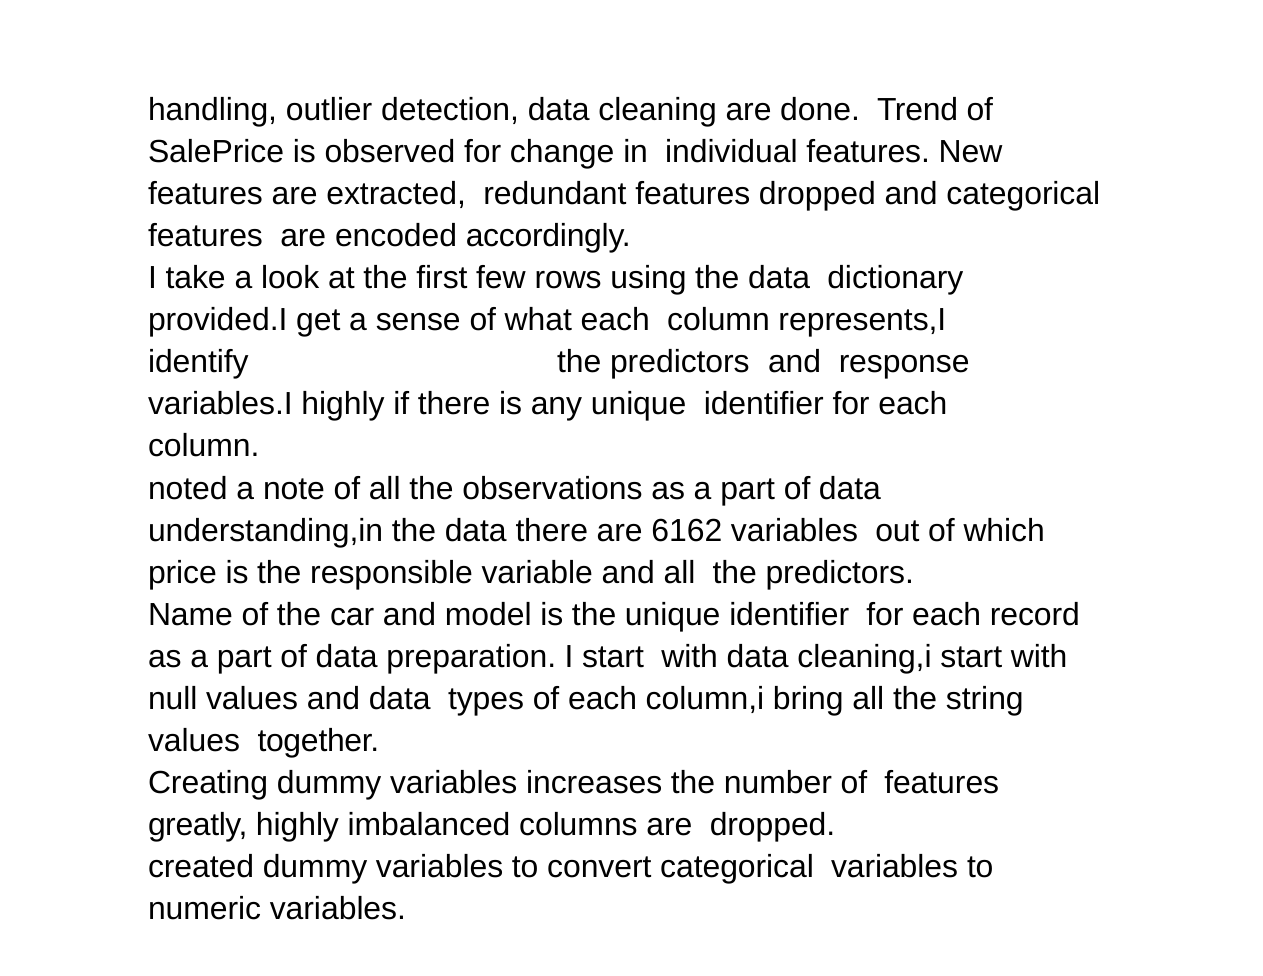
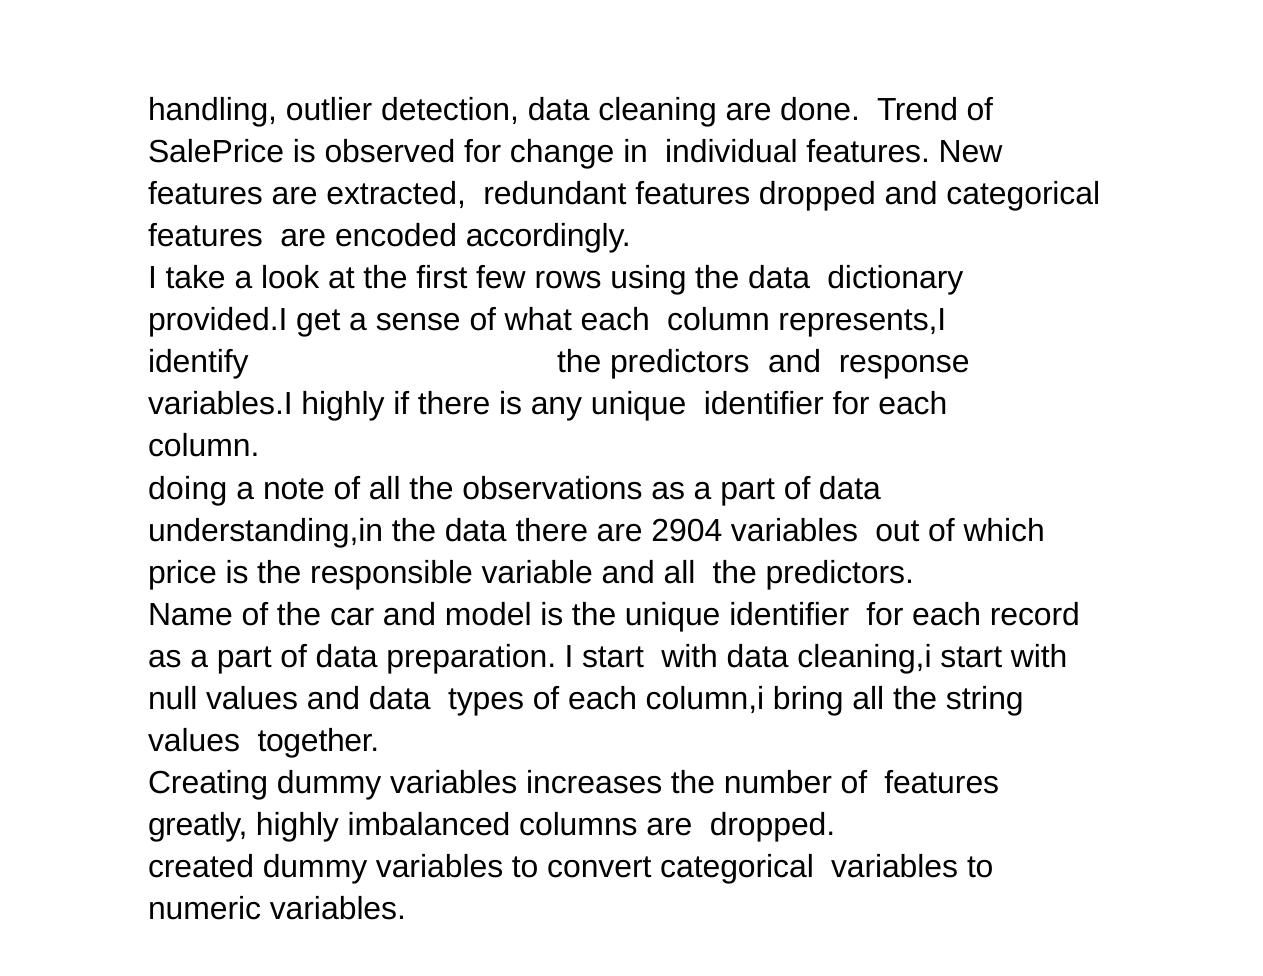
noted: noted -> doing (188, 488)
6162: 6162 -> 2904 (687, 531)
